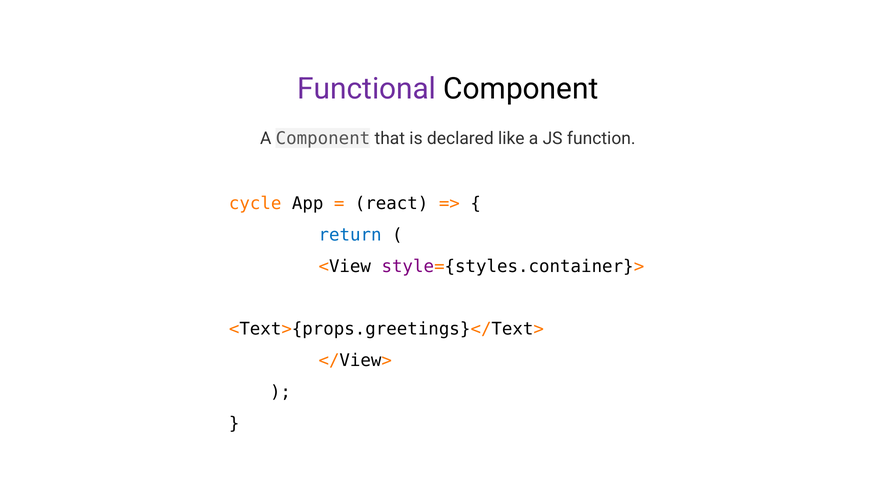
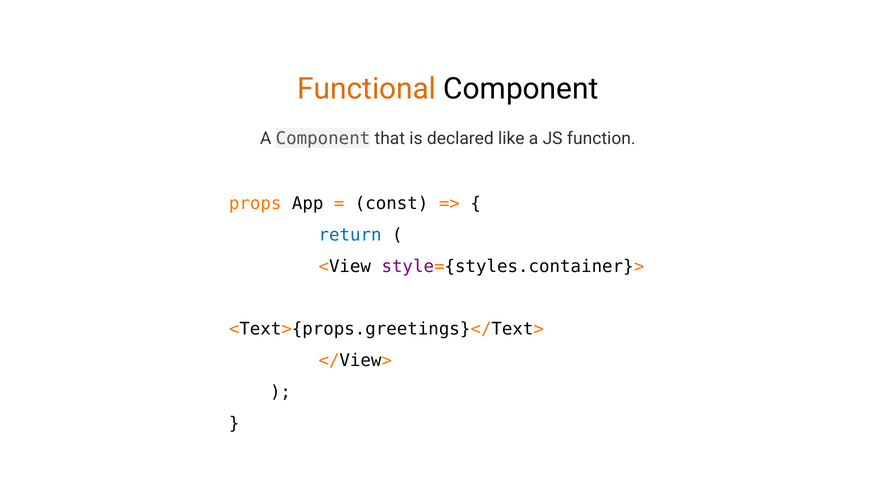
Functional colour: purple -> orange (367, 89)
cycle: cycle -> props (255, 204)
react: react -> const (392, 204)
